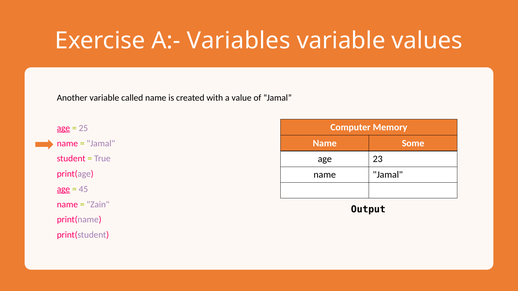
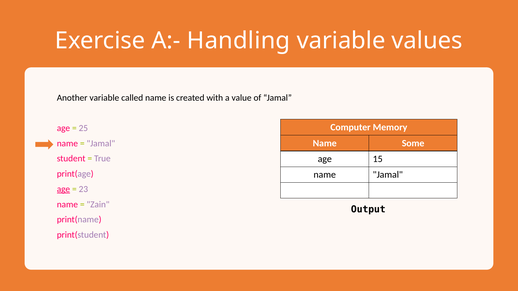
Variables: Variables -> Handling (239, 41)
age underline: present -> none (63, 128)
23: 23 -> 15 (378, 159)
45: 45 -> 23 (83, 189)
